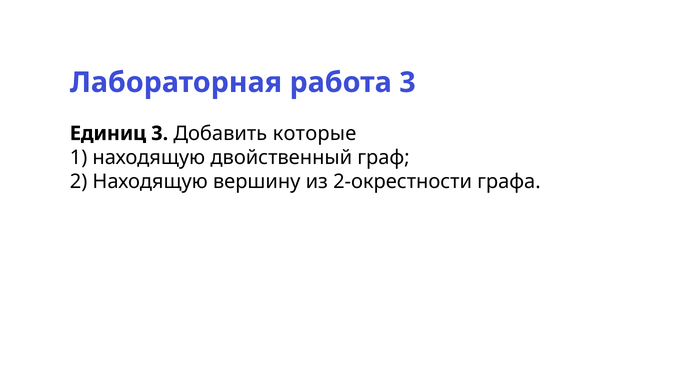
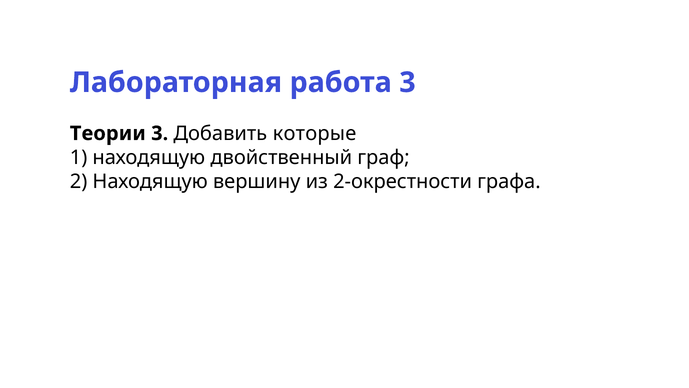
Единиц: Единиц -> Теории (108, 133)
